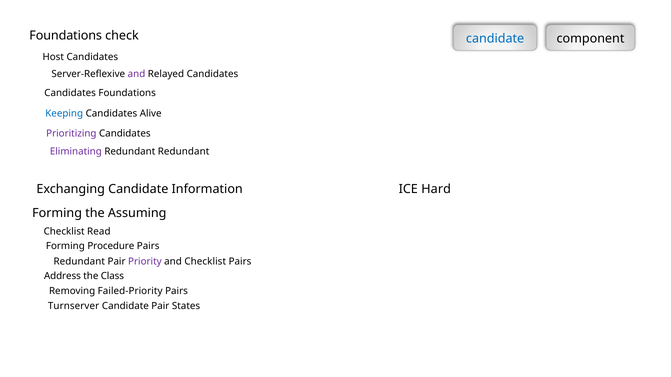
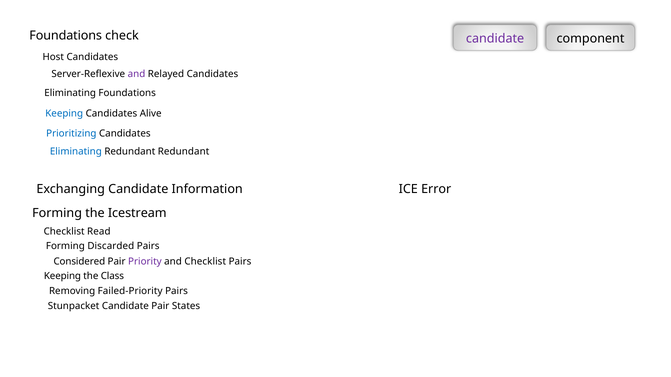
candidate colour: blue -> purple (495, 39)
Candidates: Candidates -> Eliminating (70, 93)
Prioritizing colour: purple -> blue (71, 134)
Eliminating colour: purple -> blue (76, 152)
Hard: Hard -> Error (436, 189)
Assuming: Assuming -> Icestream (137, 213)
Procedure: Procedure -> Discarded (111, 246)
Redundant: Redundant -> Considered (79, 262)
Address: Address -> Keeping (62, 276)
Turnserver: Turnserver -> Stunpacket (74, 306)
